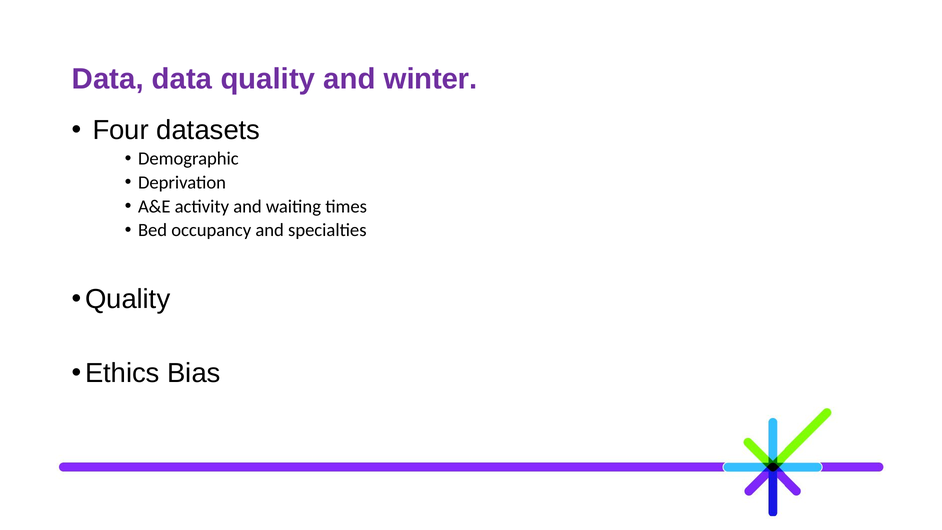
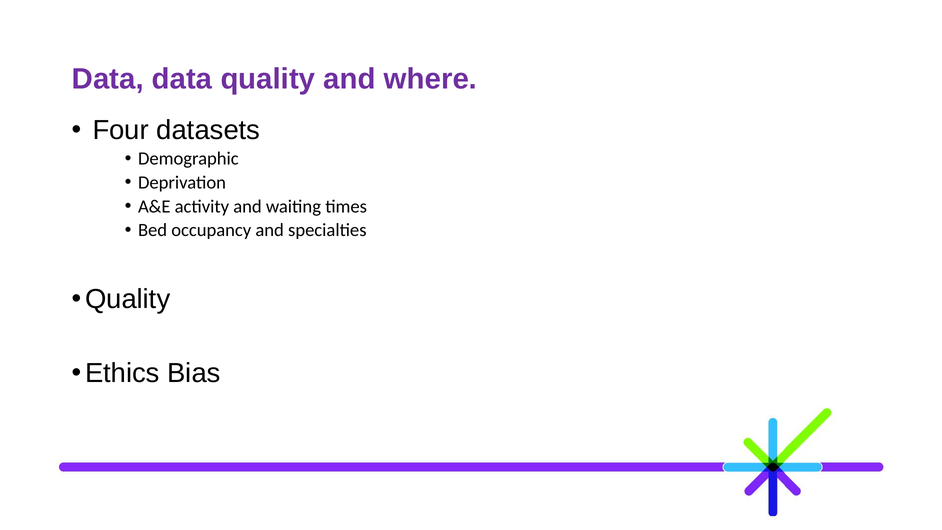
winter: winter -> where (430, 79)
